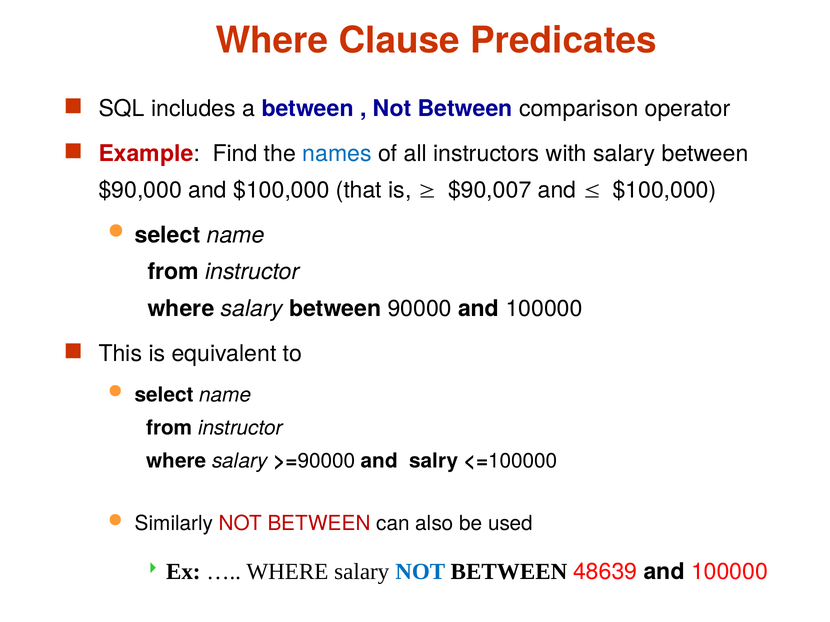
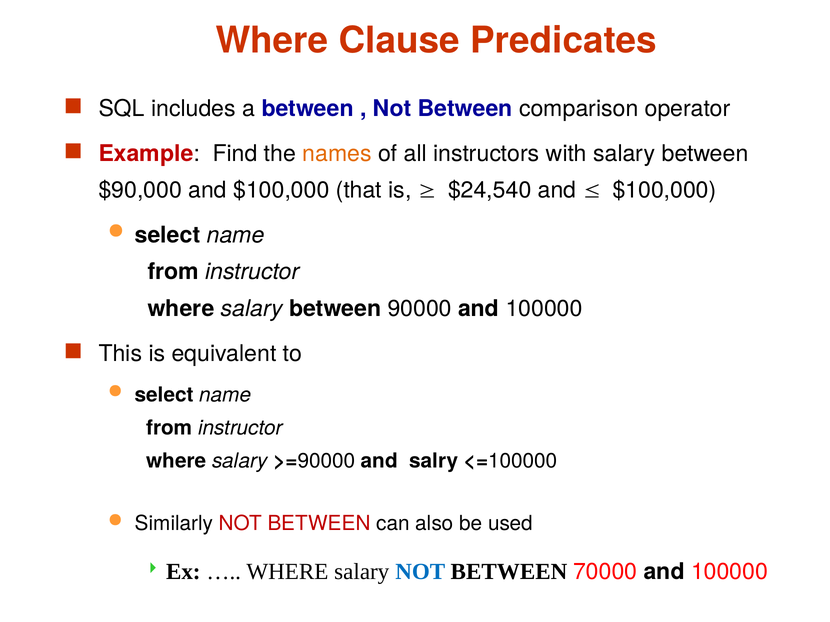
names colour: blue -> orange (337, 154)
$90,007: $90,007 -> $24,540 (490, 190)
48639: 48639 -> 70000 (605, 572)
